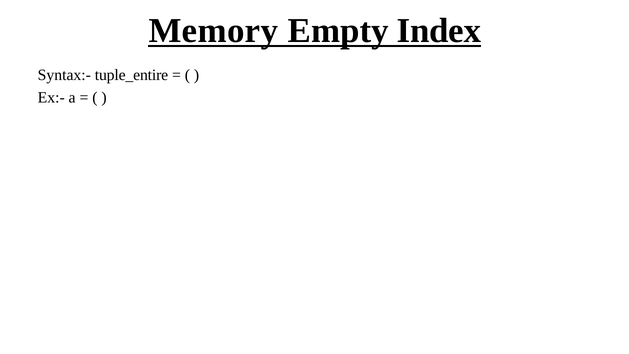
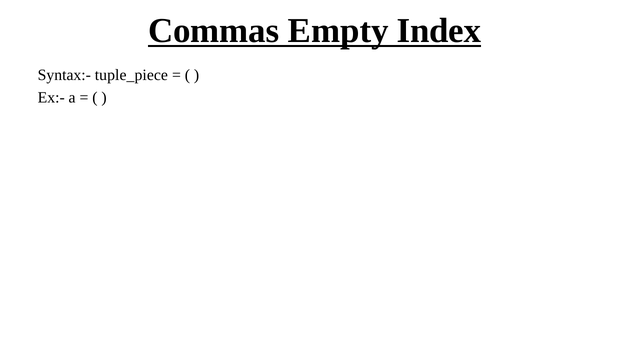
Memory: Memory -> Commas (214, 31)
tuple_entire: tuple_entire -> tuple_piece (131, 75)
